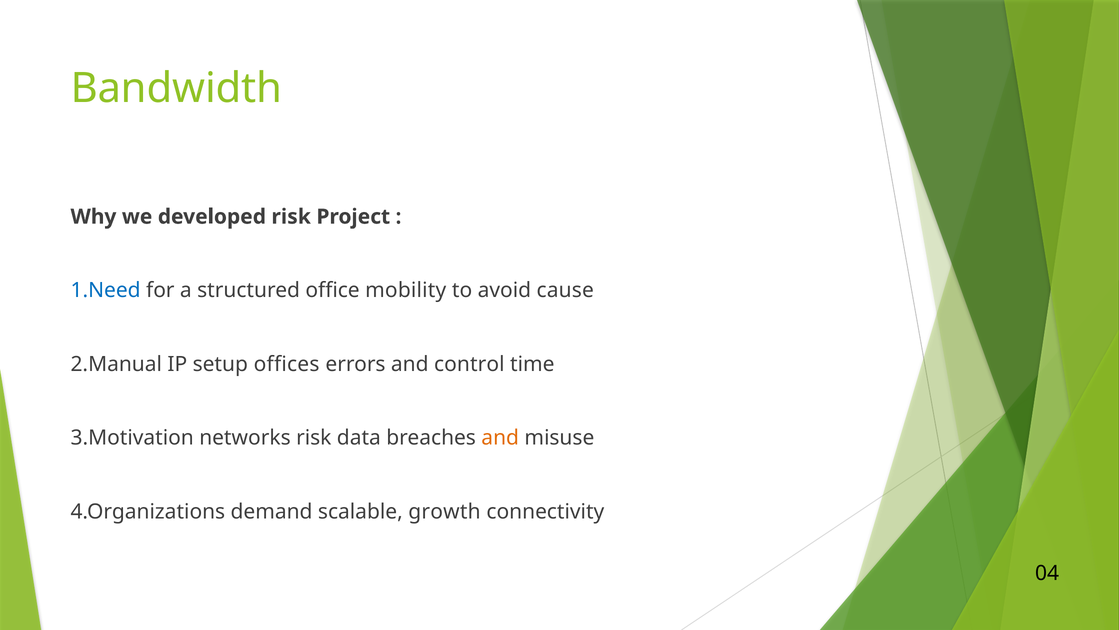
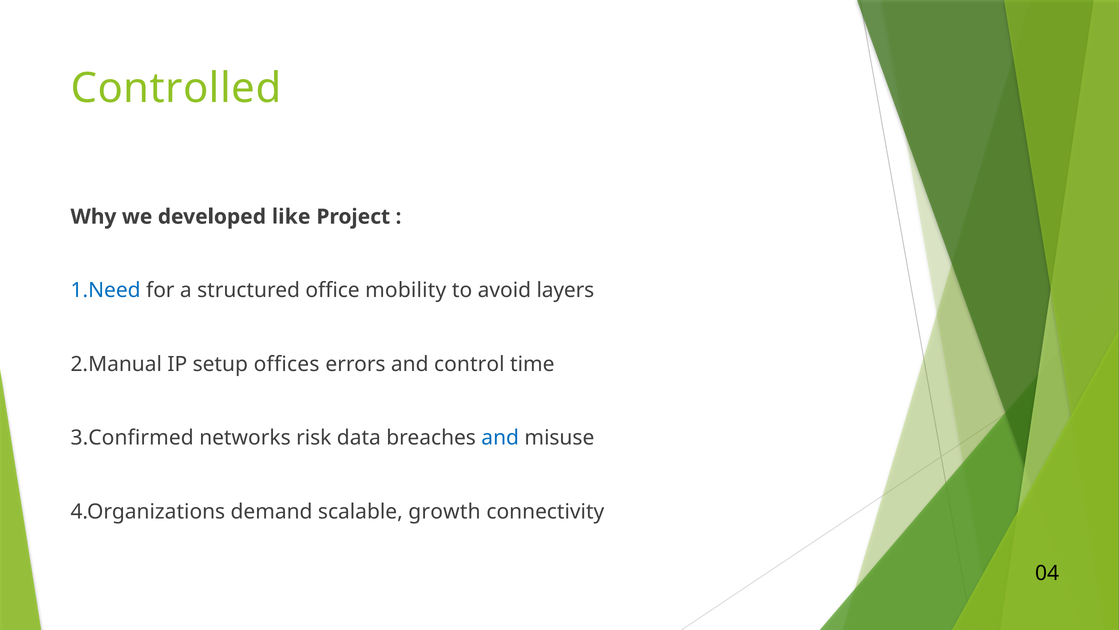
Bandwidth: Bandwidth -> Controlled (176, 88)
developed risk: risk -> like (291, 217)
cause: cause -> layers (565, 290)
3.Motivation: 3.Motivation -> 3.Confirmed (132, 438)
and colour: orange -> blue (500, 438)
